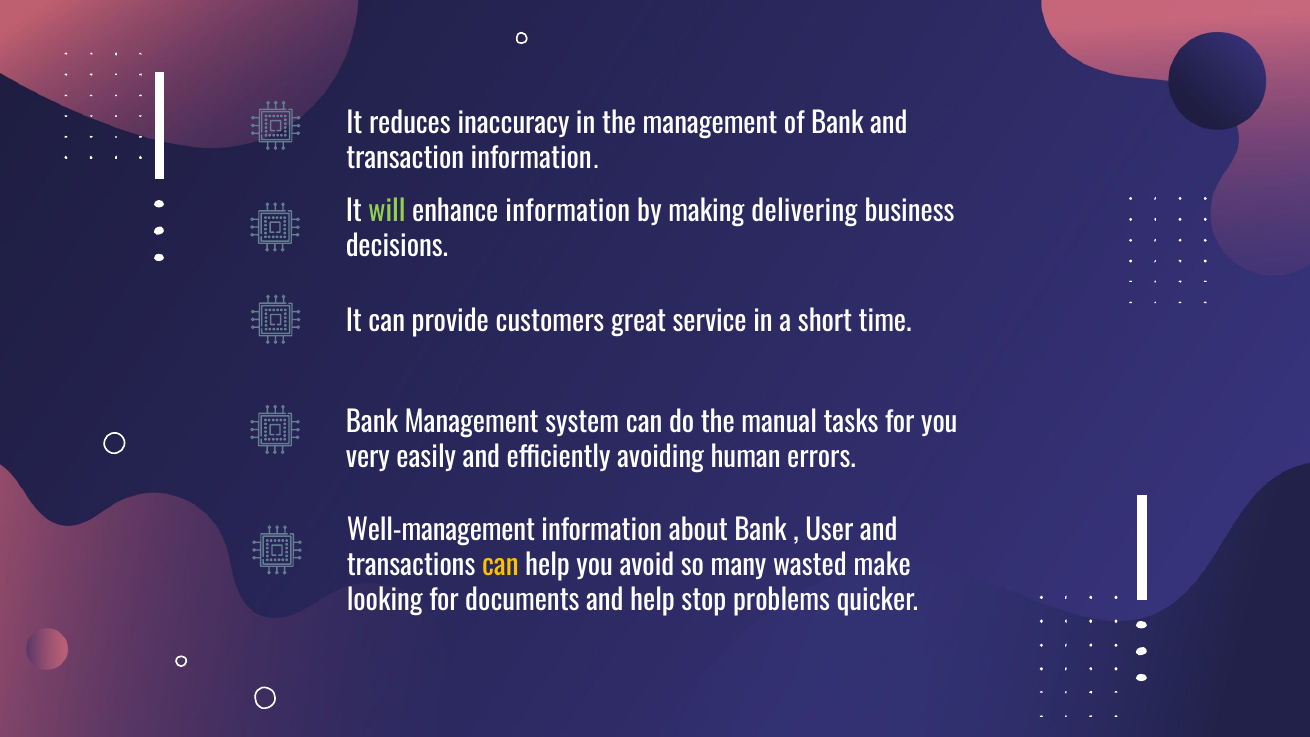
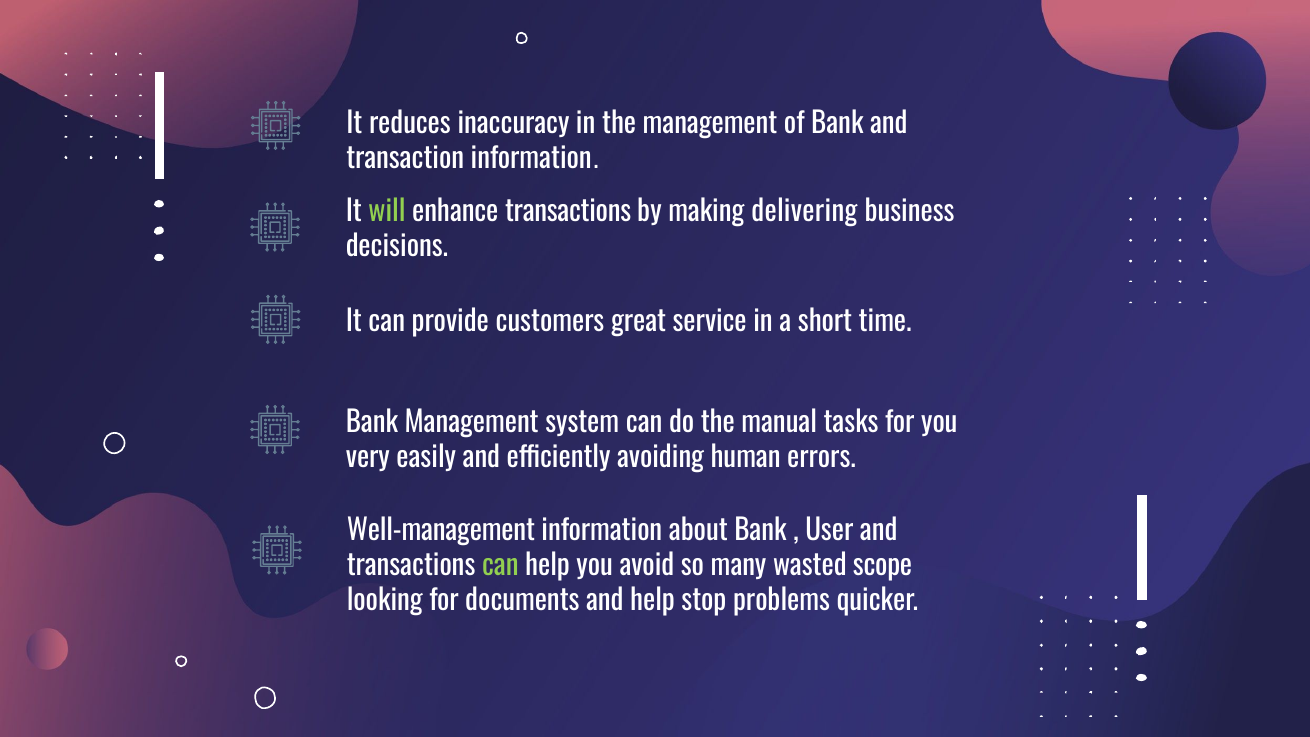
enhance information: information -> transactions (568, 212)
can colour: yellow -> light green (500, 566)
make: make -> scope (883, 566)
